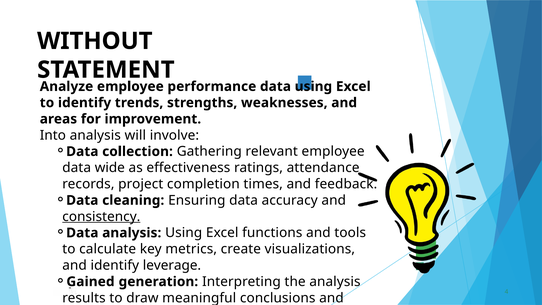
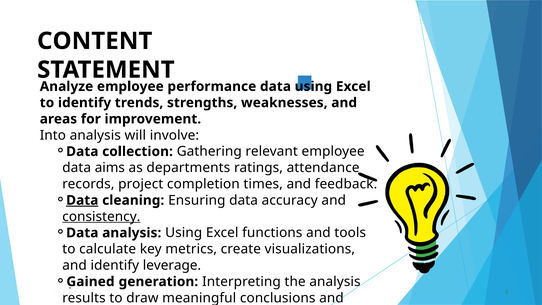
WITHOUT: WITHOUT -> CONTENT (95, 41)
wide: wide -> aims (110, 168)
as effectiveness: effectiveness -> departments (188, 168)
Data underline: none -> present (82, 200)
